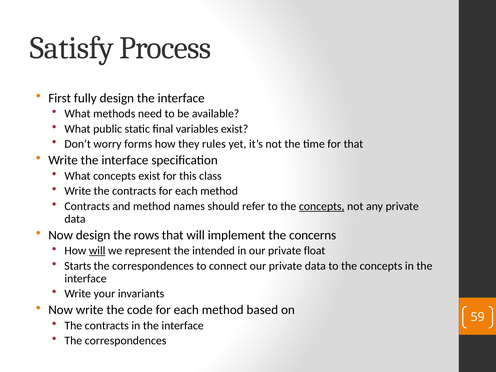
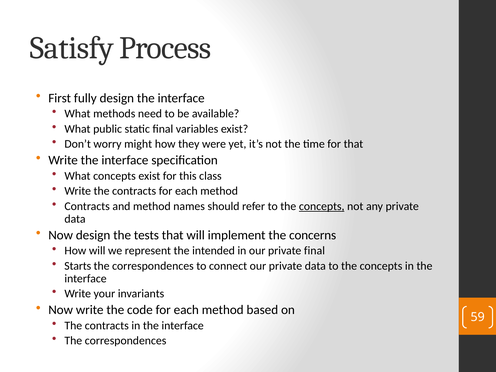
forms: forms -> might (138, 144)
rules: rules -> were (214, 144)
rows: rows -> tests (146, 235)
will underline: present -> none (97, 251)
private float: float -> final (314, 251)
